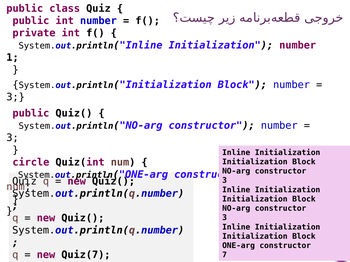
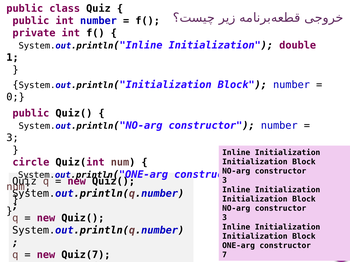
Initialization number: number -> double (298, 45)
3: 3 -> 0 (16, 97)
